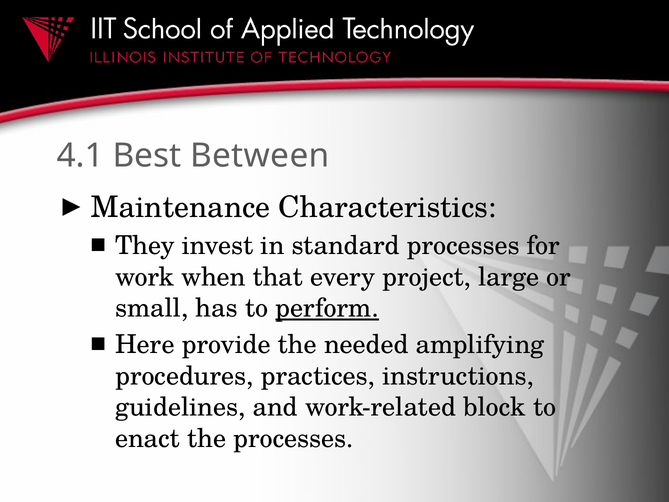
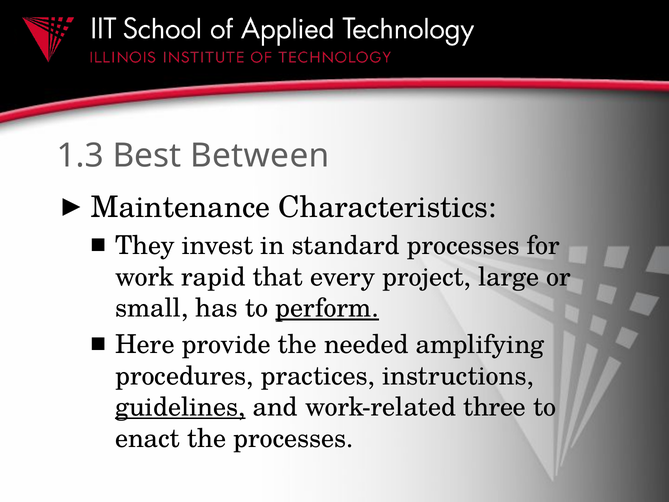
4.1: 4.1 -> 1.3 (80, 156)
when: when -> rapid (213, 277)
guidelines underline: none -> present (180, 407)
block: block -> three (495, 407)
